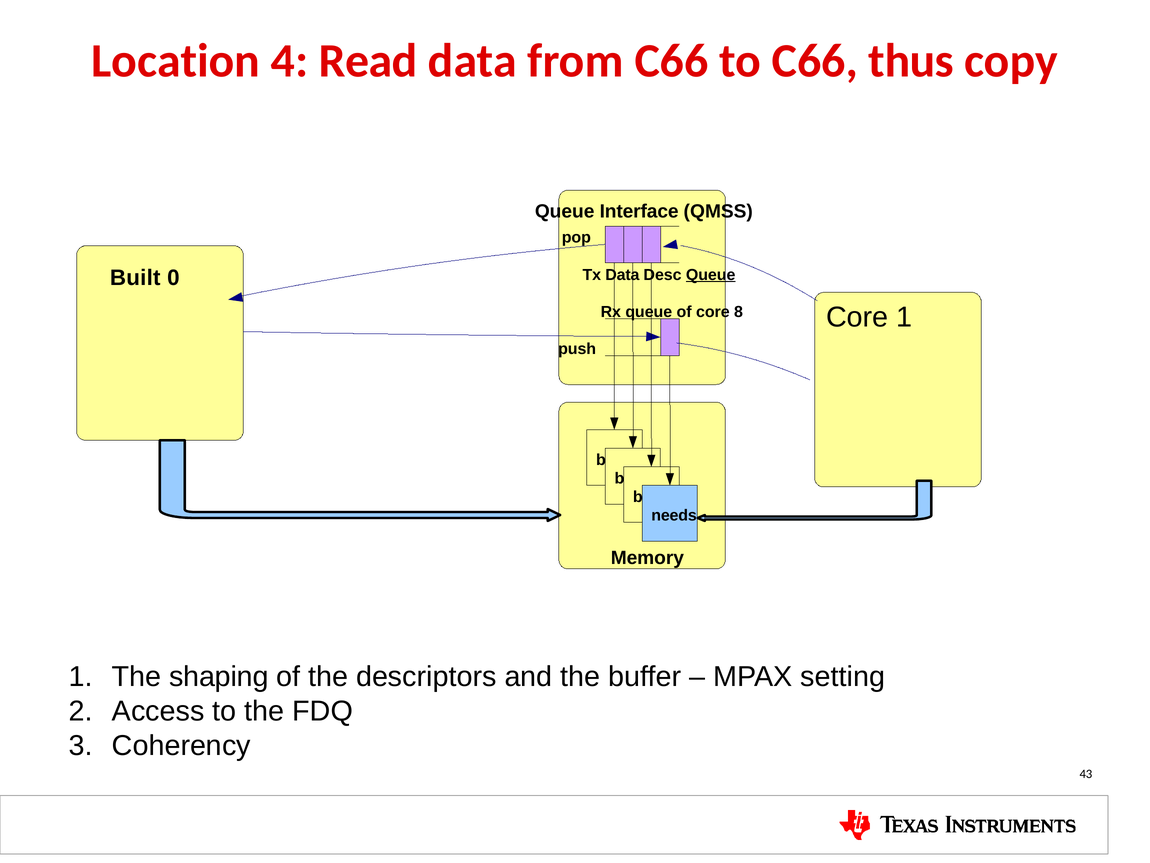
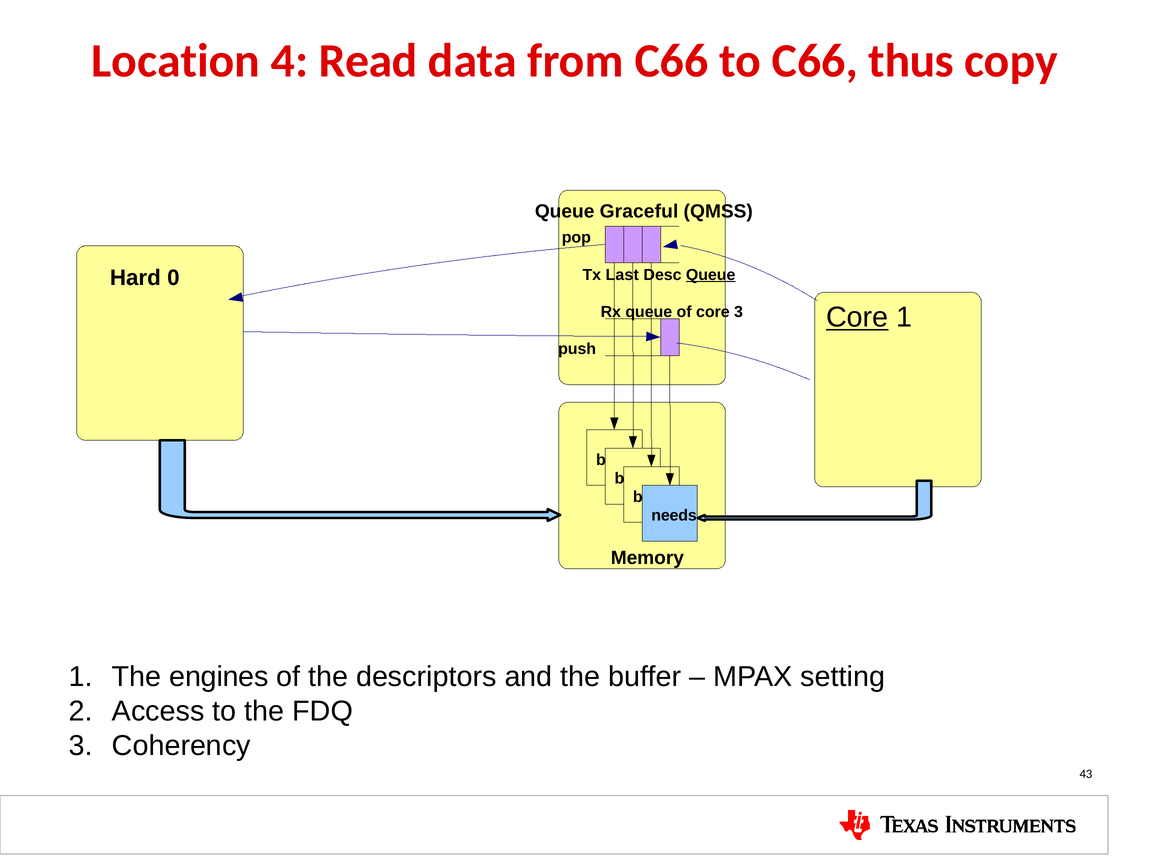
Interface: Interface -> Graceful (639, 211)
Tx Data: Data -> Last (622, 275)
Built: Built -> Hard (135, 278)
Core underline: none -> present (857, 317)
core 8: 8 -> 3 (738, 312)
shaping: shaping -> engines (219, 677)
